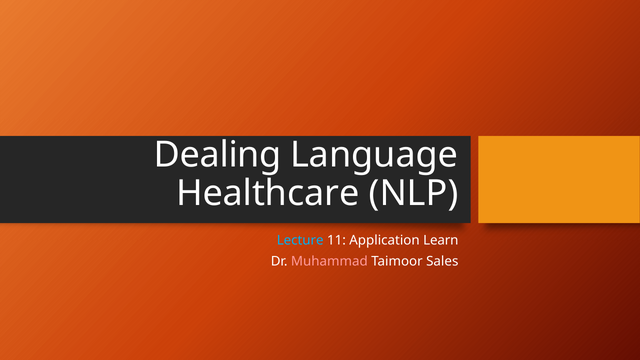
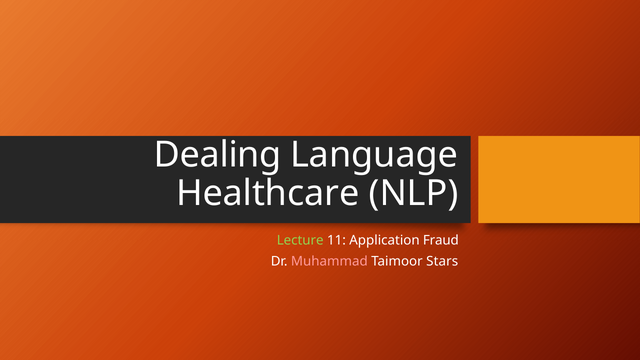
Lecture colour: light blue -> light green (300, 240)
Learn: Learn -> Fraud (441, 240)
Sales: Sales -> Stars (442, 261)
